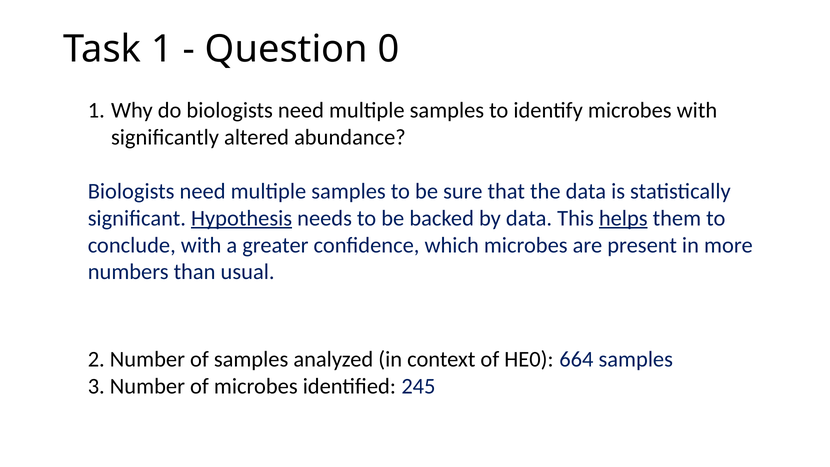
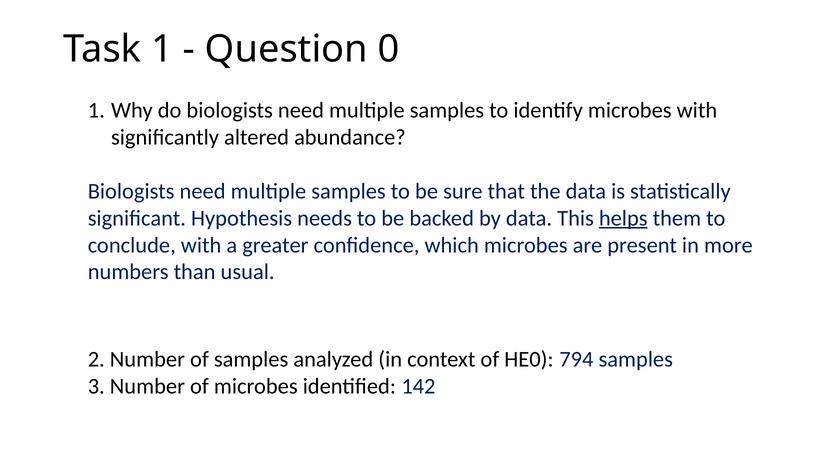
Hypothesis underline: present -> none (242, 218)
664: 664 -> 794 (576, 359)
245: 245 -> 142 (418, 386)
